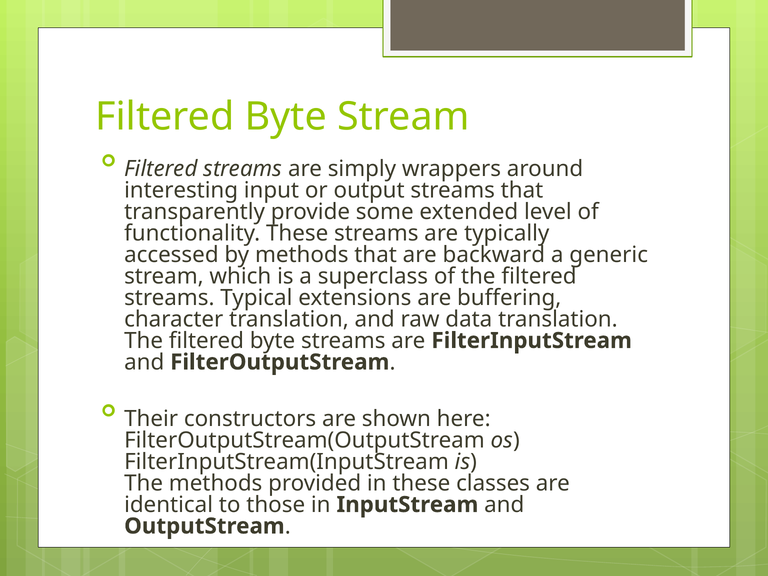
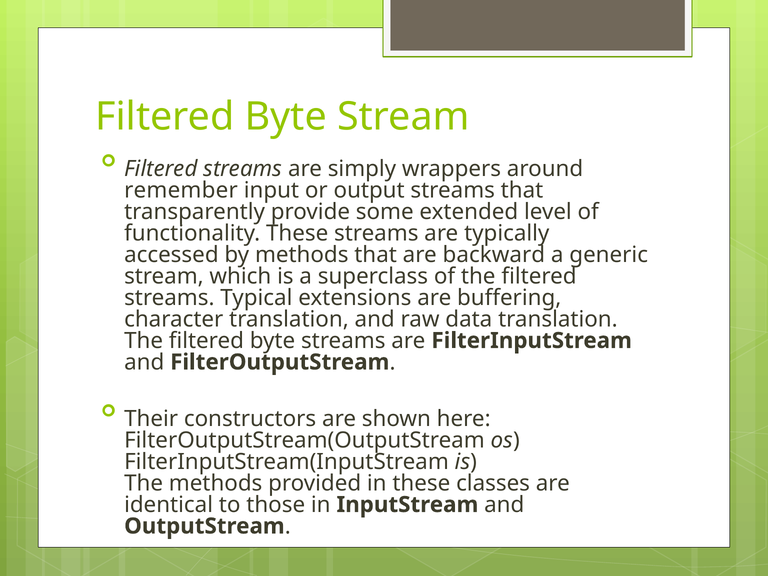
interesting: interesting -> remember (181, 190)
